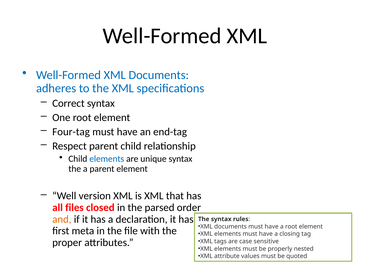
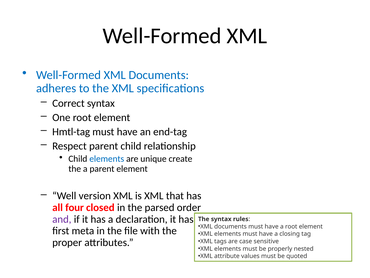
Four-tag: Four-tag -> Hmtl-tag (71, 132)
unique syntax: syntax -> create (180, 159)
files: files -> four (75, 207)
and colour: orange -> purple (62, 219)
